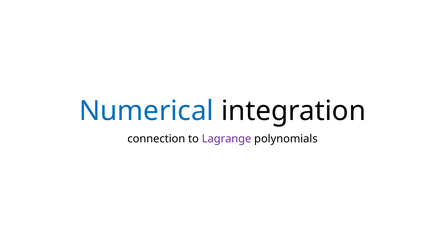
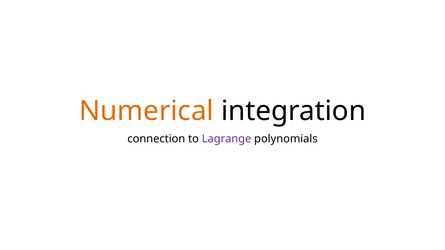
Numerical colour: blue -> orange (146, 111)
